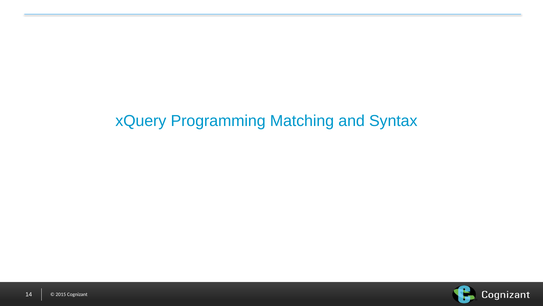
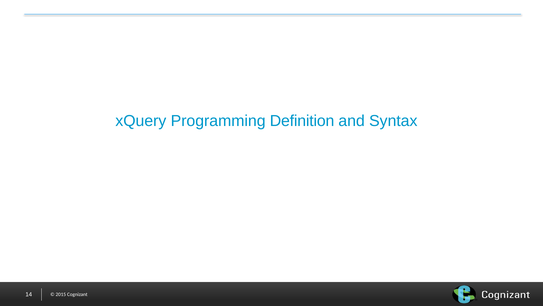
Matching: Matching -> Definition (302, 121)
